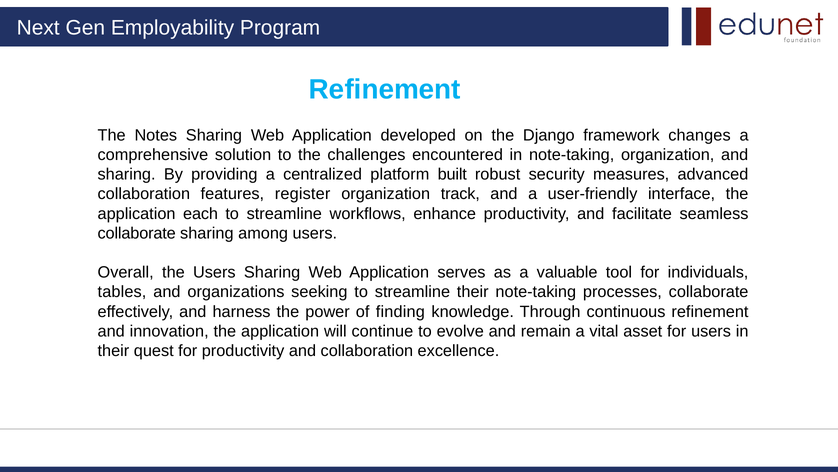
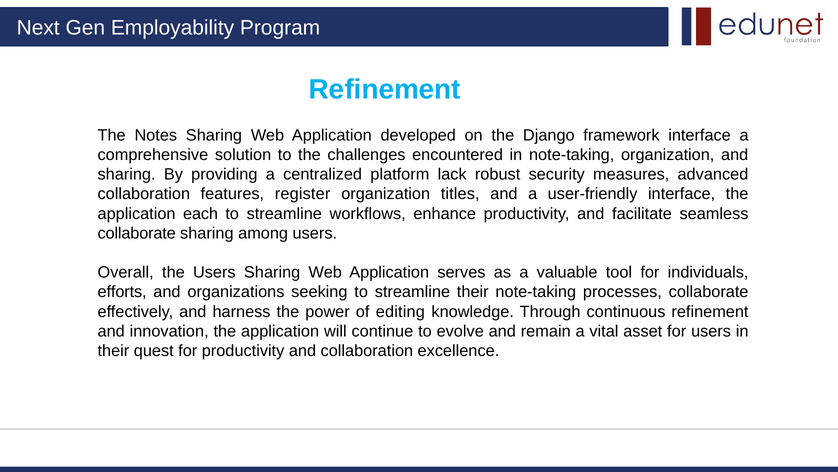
framework changes: changes -> interface (700, 135)
built: built -> lack (452, 174)
track: track -> titles (460, 194)
tables: tables -> efforts (122, 292)
finding: finding -> editing (400, 311)
